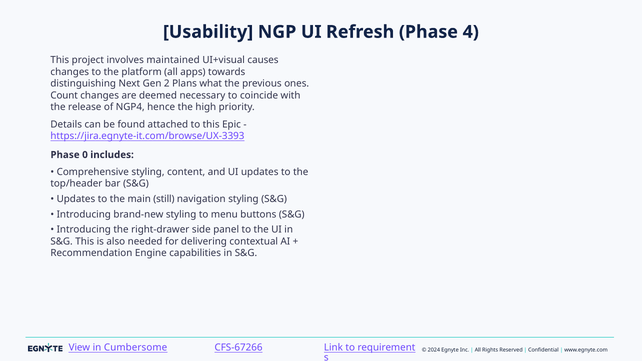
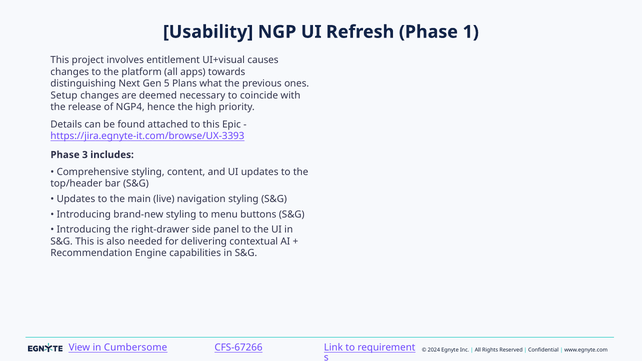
4: 4 -> 1 (471, 32)
maintained: maintained -> entitlement (173, 60)
2: 2 -> 5 (167, 84)
Count: Count -> Setup (64, 95)
0: 0 -> 3 (85, 155)
still: still -> live (164, 199)
